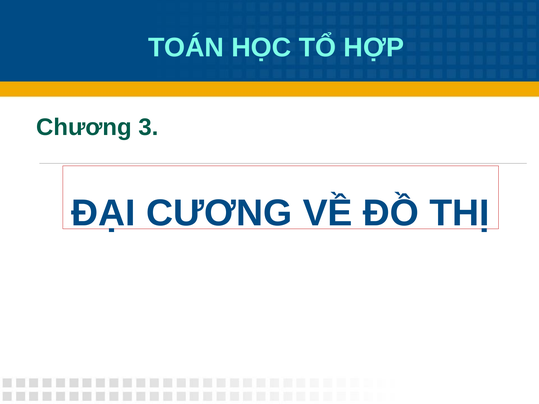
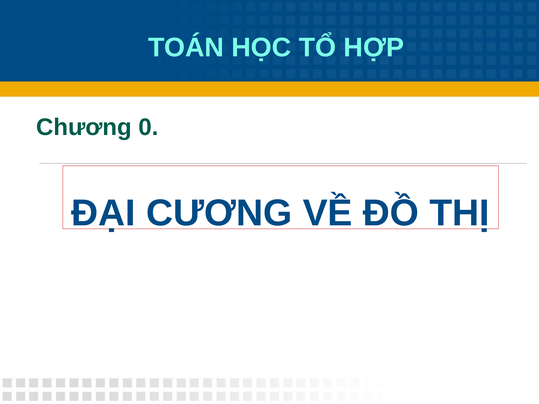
3: 3 -> 0 (148, 127)
